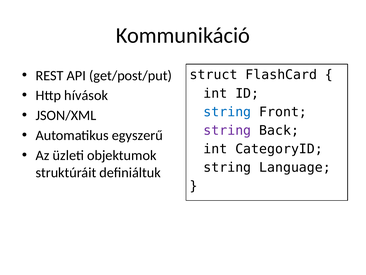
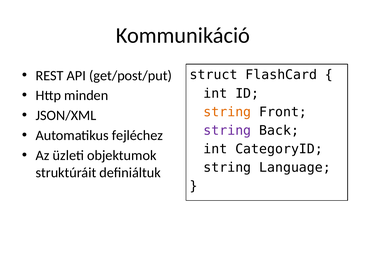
hívások: hívások -> minden (86, 95)
string colour: blue -> orange (227, 112)
egyszerű: egyszerű -> fejléchez (137, 135)
